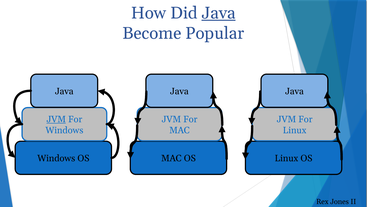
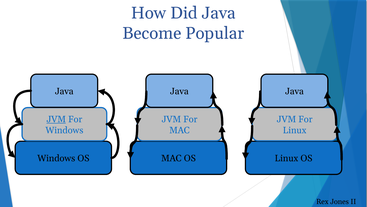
Java underline: present -> none (219, 13)
